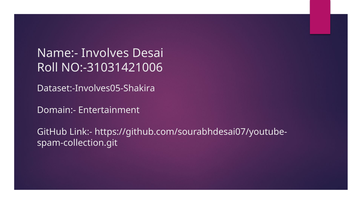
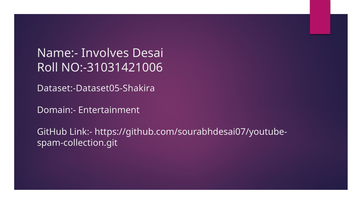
Dataset:-Involves05-Shakira: Dataset:-Involves05-Shakira -> Dataset:-Dataset05-Shakira (96, 88)
